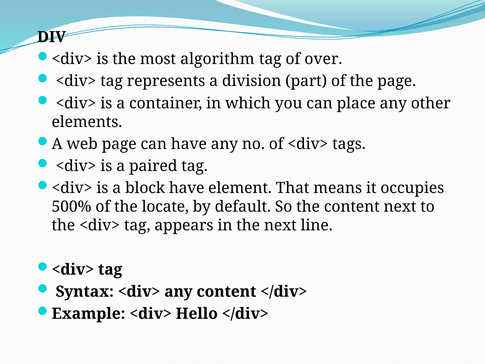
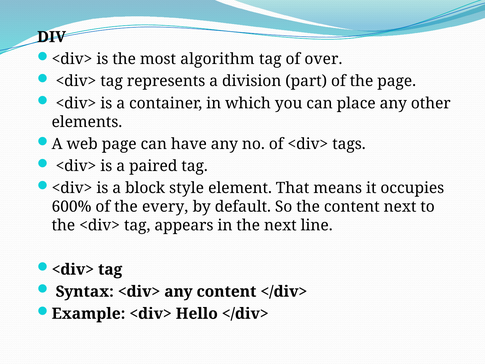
block have: have -> style (187, 188)
500%: 500% -> 600% (72, 207)
locate: locate -> every (165, 207)
